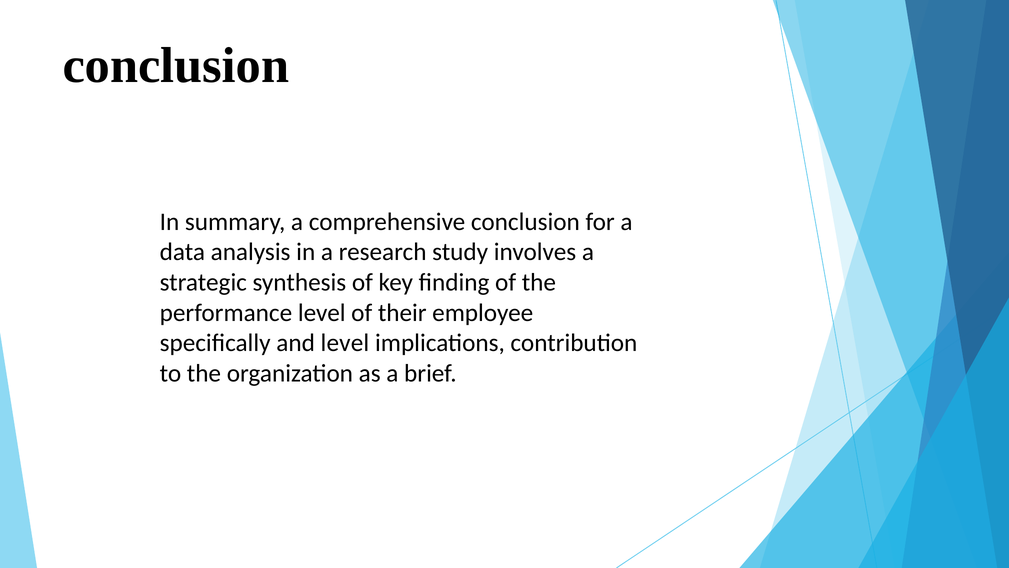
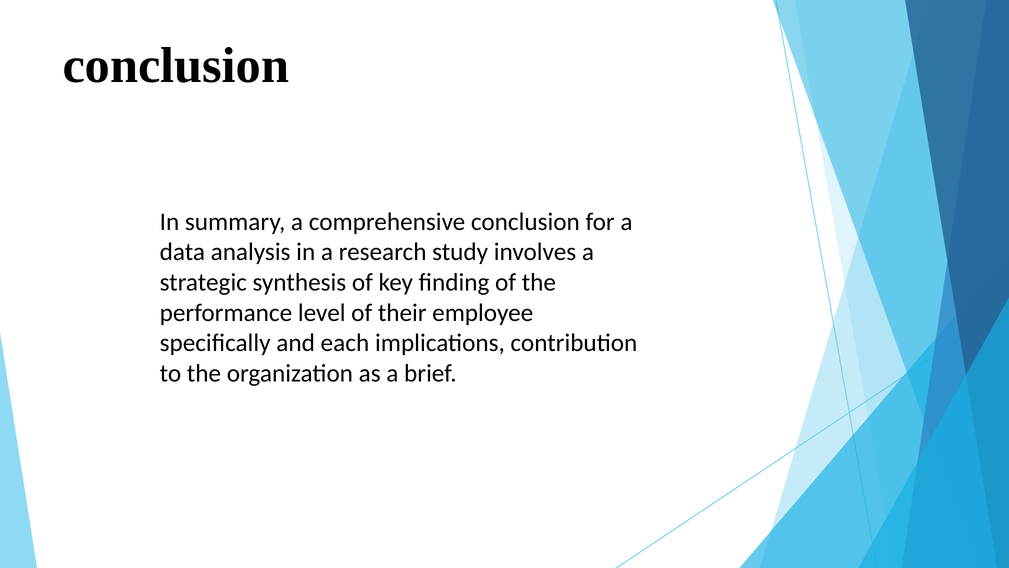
and level: level -> each (345, 343)
